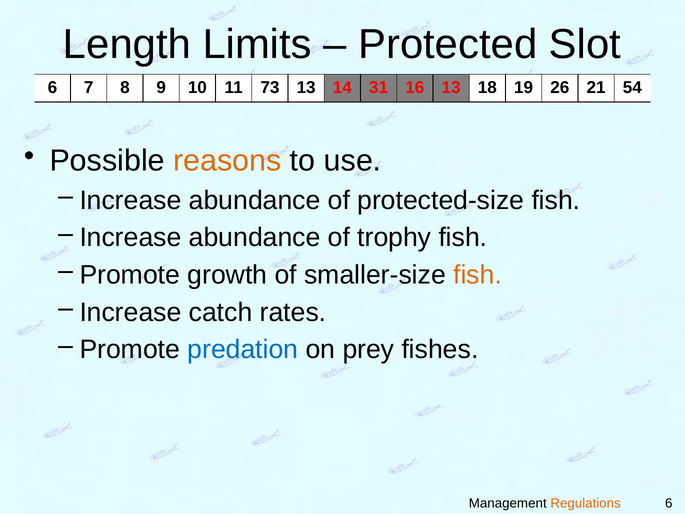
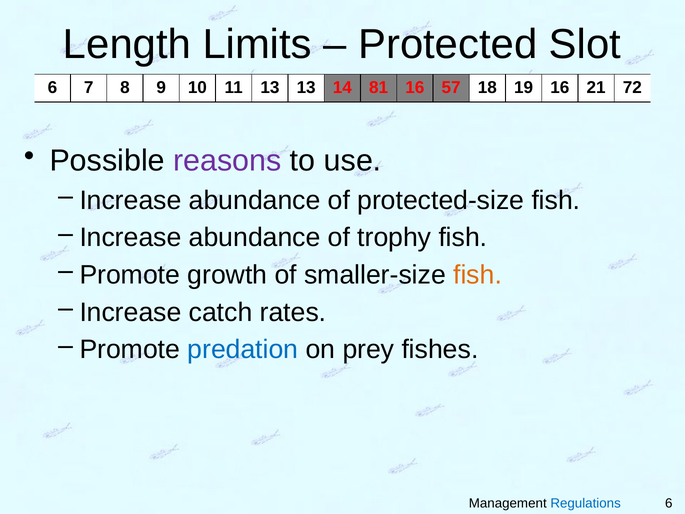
11 73: 73 -> 13 (270, 88)
31: 31 -> 81 (379, 88)
16 13: 13 -> 57 (451, 88)
19 26: 26 -> 16 (560, 88)
54: 54 -> 72 (632, 88)
reasons colour: orange -> purple (227, 161)
Regulations colour: orange -> blue (586, 503)
